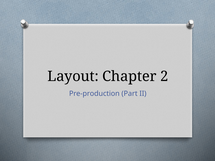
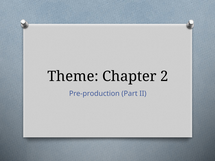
Layout: Layout -> Theme (73, 77)
